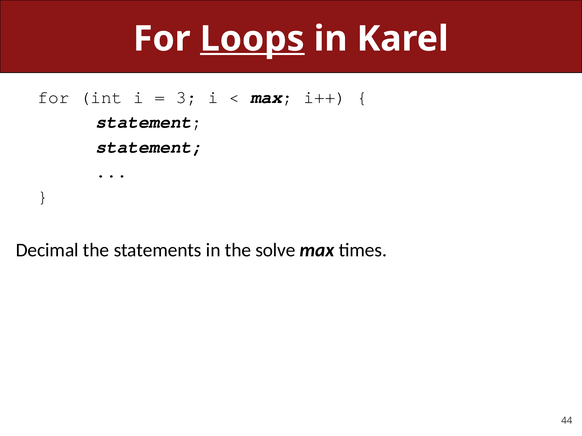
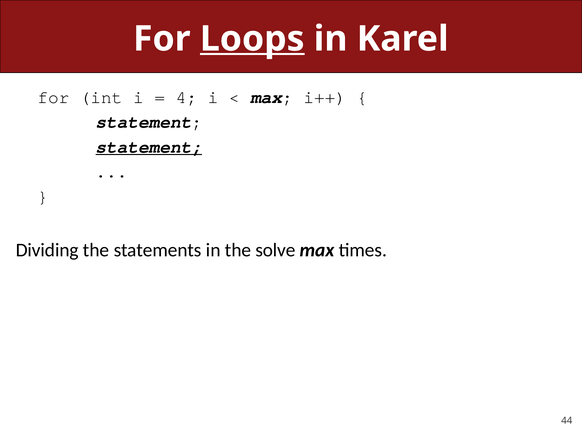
3: 3 -> 4 (186, 97)
statement underline: none -> present (149, 147)
Decimal: Decimal -> Dividing (47, 250)
